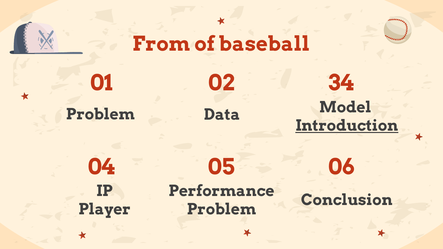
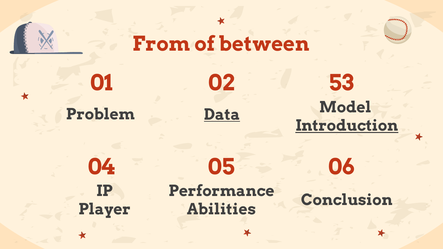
baseball: baseball -> between (264, 44)
34: 34 -> 53 (341, 83)
Data underline: none -> present (222, 115)
Problem: Problem -> Abilities (221, 210)
